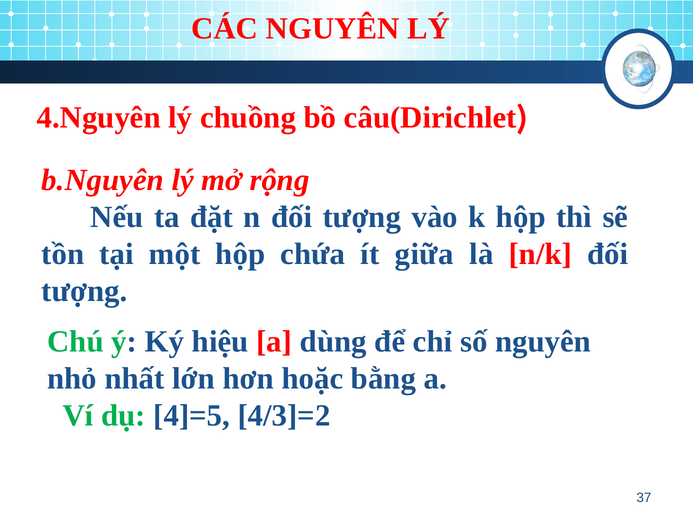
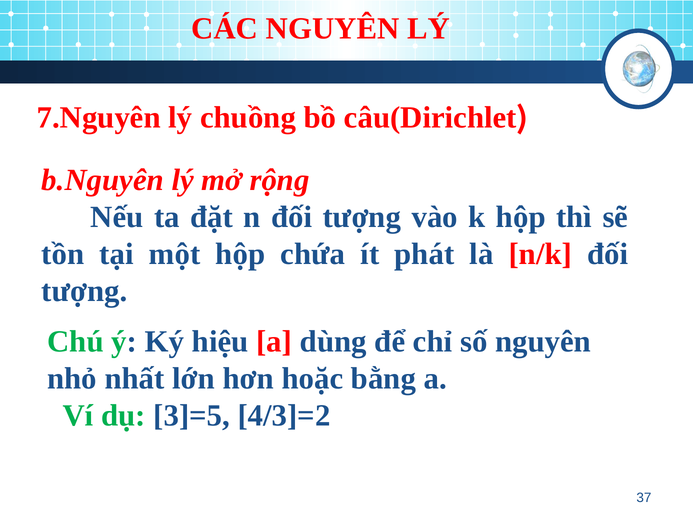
4.Nguyên: 4.Nguyên -> 7.Nguyên (99, 118)
giữa: giữa -> phát (424, 254)
4]=5: 4]=5 -> 3]=5 (192, 416)
